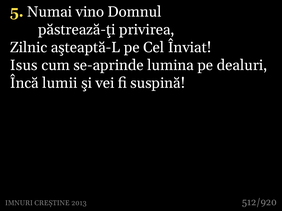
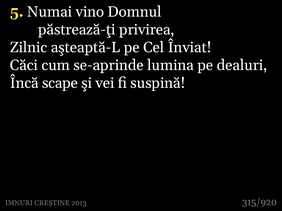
Isus: Isus -> Căci (24, 65)
lumii: lumii -> scape (60, 83)
512/920: 512/920 -> 315/920 (260, 203)
